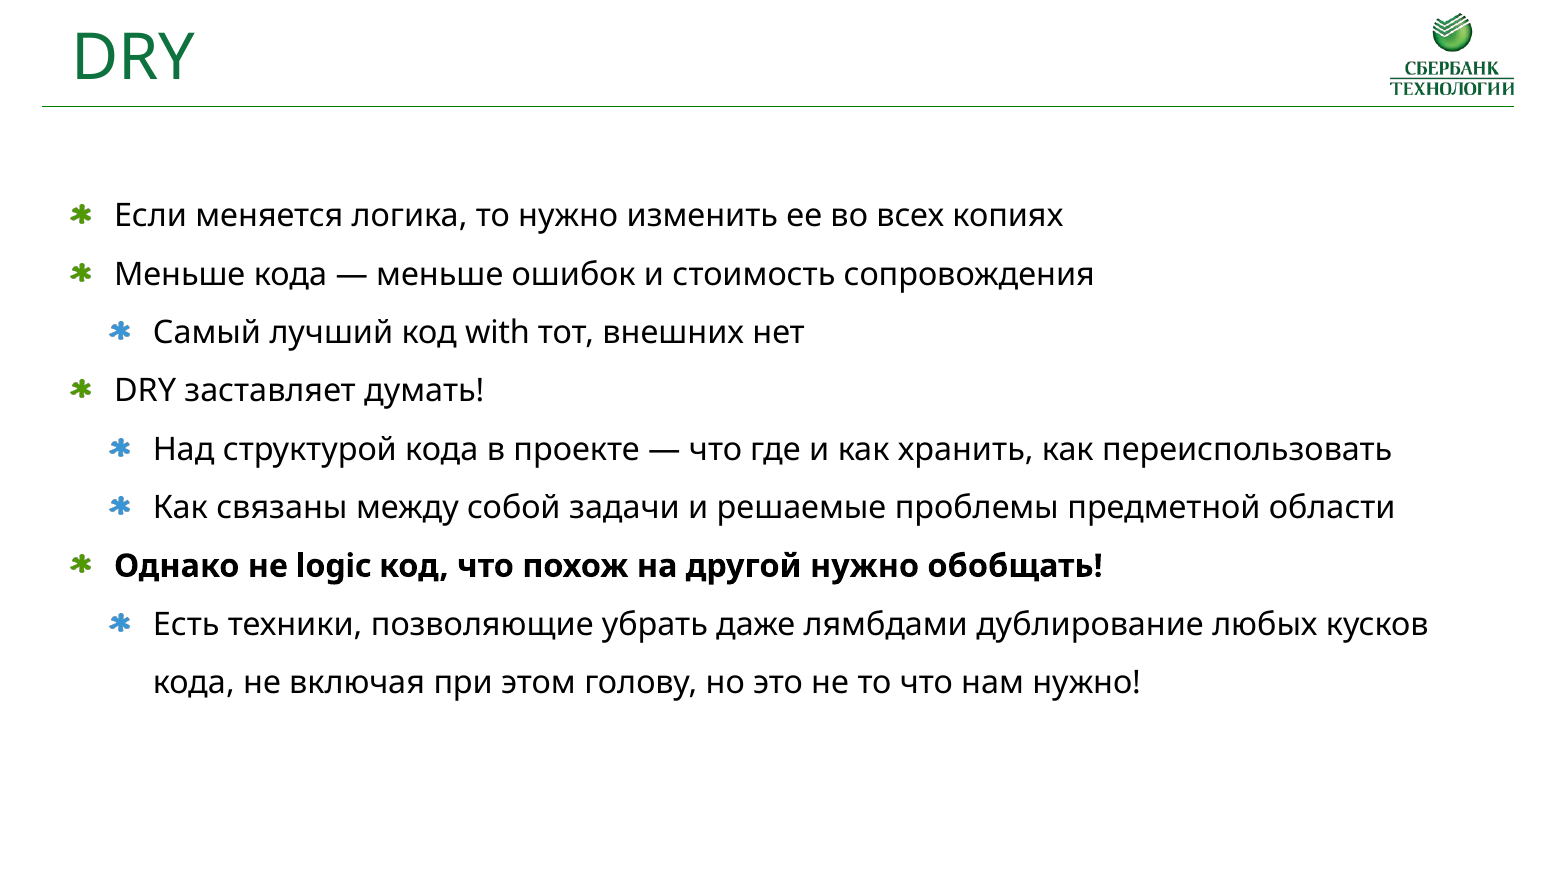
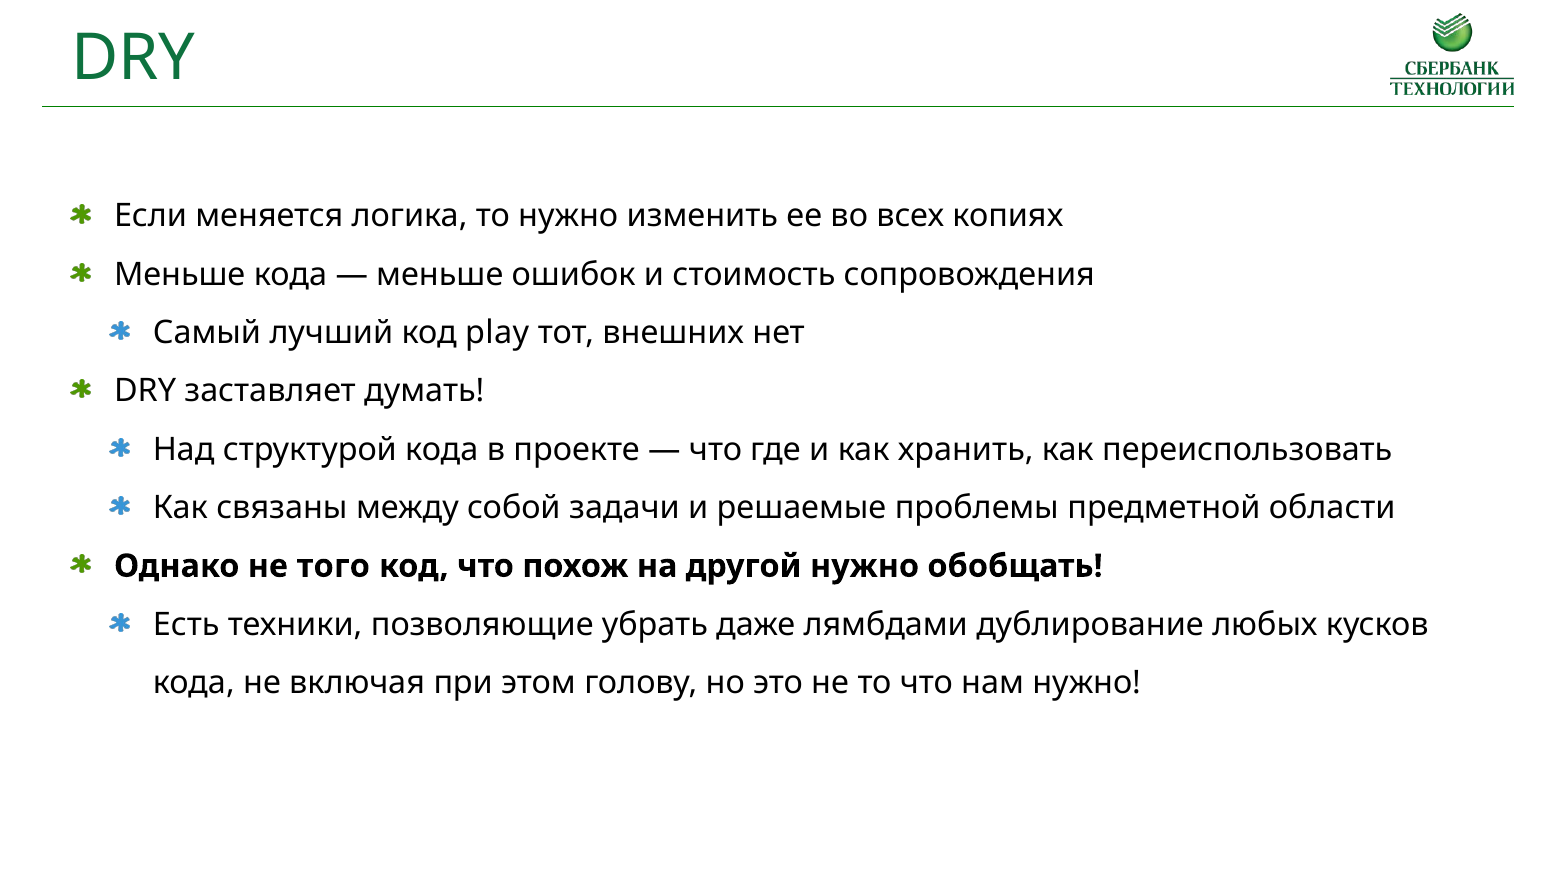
with: with -> play (497, 333)
logic: logic -> того (333, 566)
